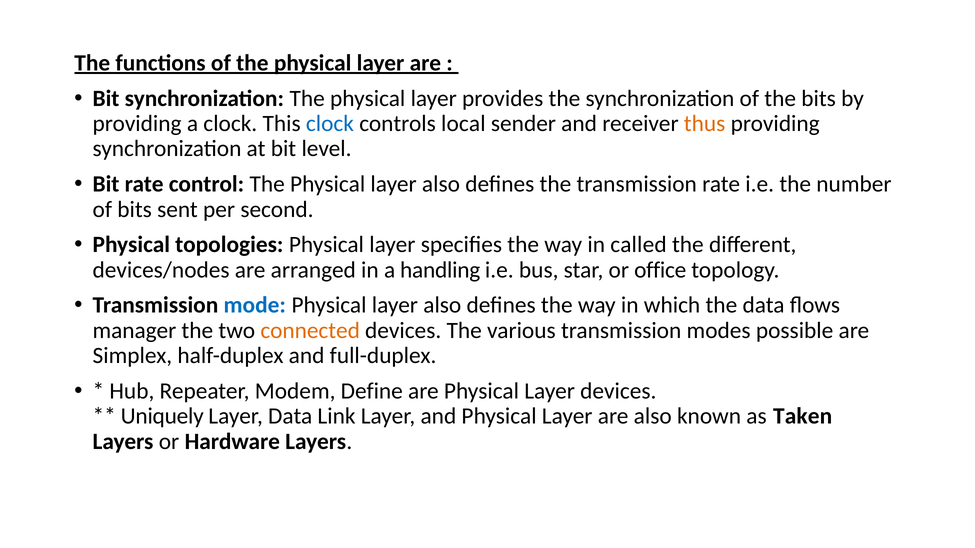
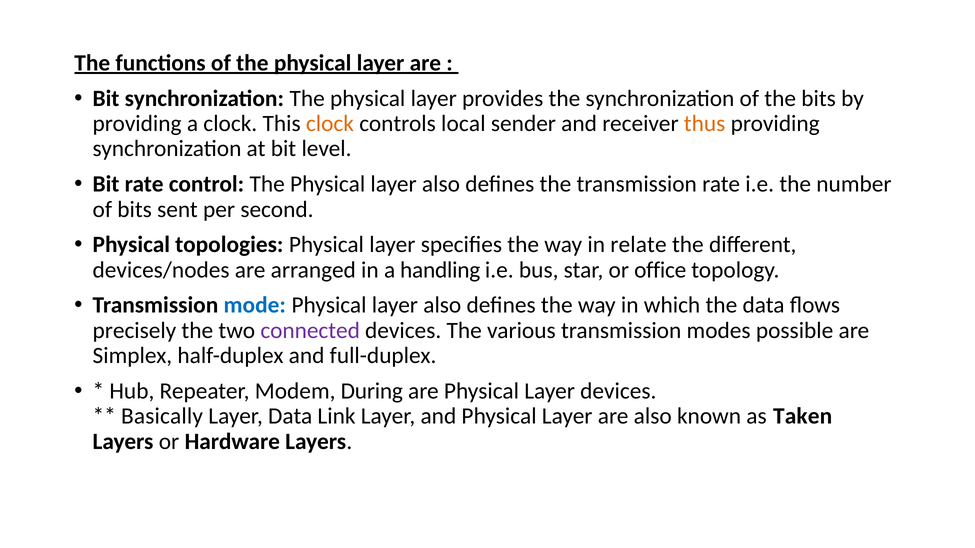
clock colour: blue -> orange (330, 124)
called: called -> relate (638, 245)
manager: manager -> precisely (134, 331)
connected colour: orange -> purple (310, 331)
Define: Define -> During (372, 391)
Uniquely: Uniquely -> Basically (162, 417)
